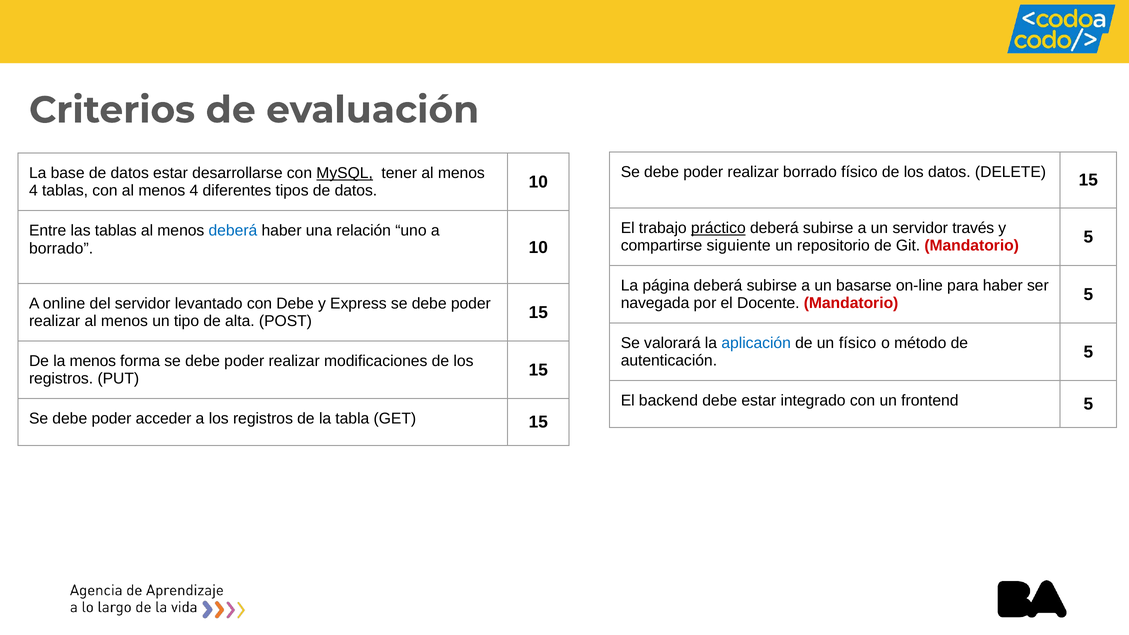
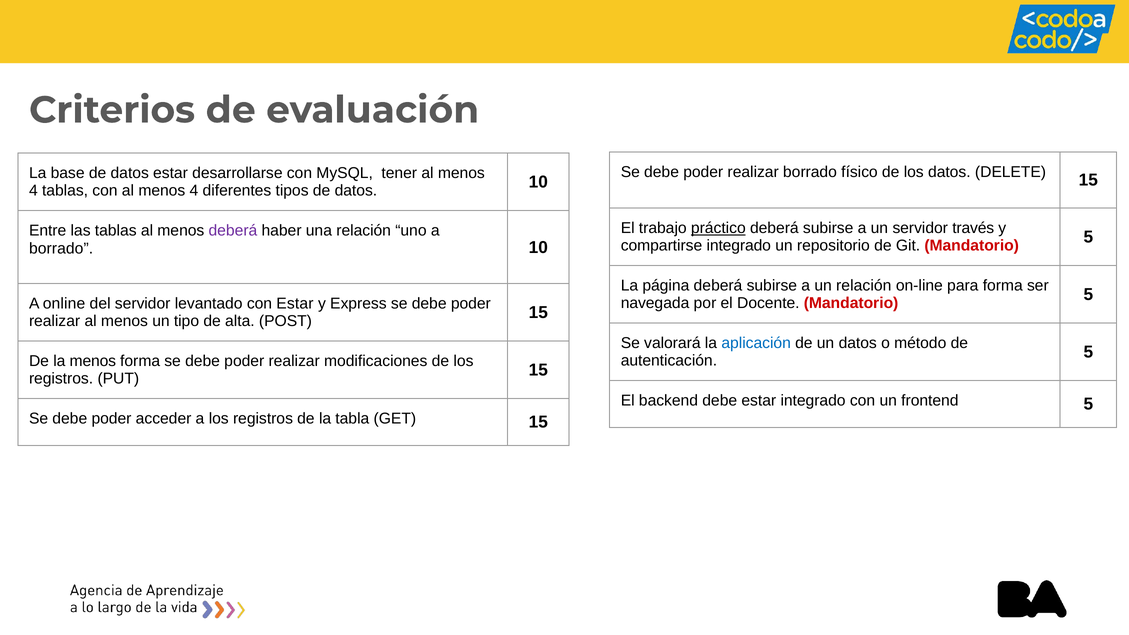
MySQL underline: present -> none (345, 173)
deberá colour: blue -> purple (233, 231)
compartirse siguiente: siguiente -> integrado (739, 246)
un basarse: basarse -> relación (864, 286)
para haber: haber -> forma (1003, 286)
con Debe: Debe -> Estar (295, 304)
un físico: físico -> datos (858, 343)
